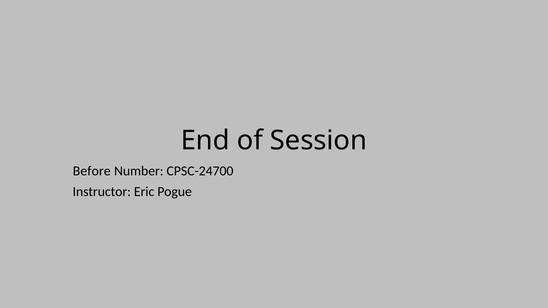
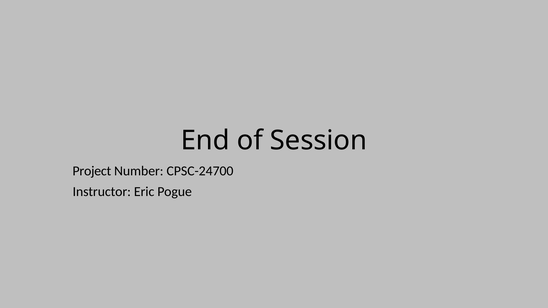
Before: Before -> Project (92, 171)
